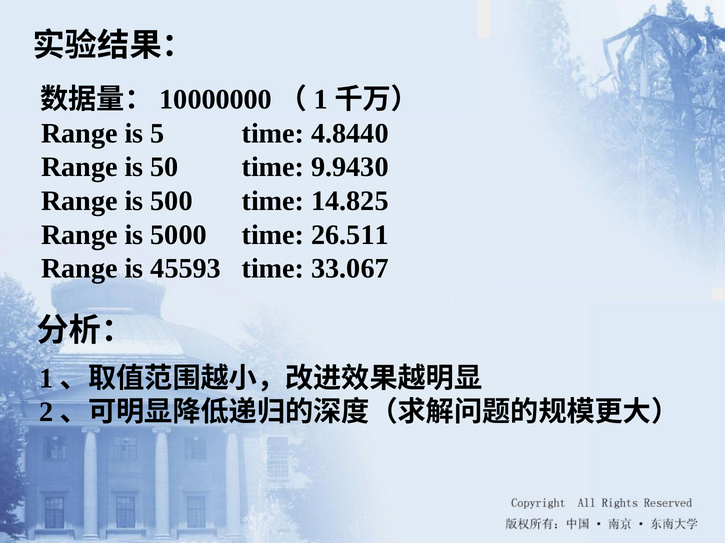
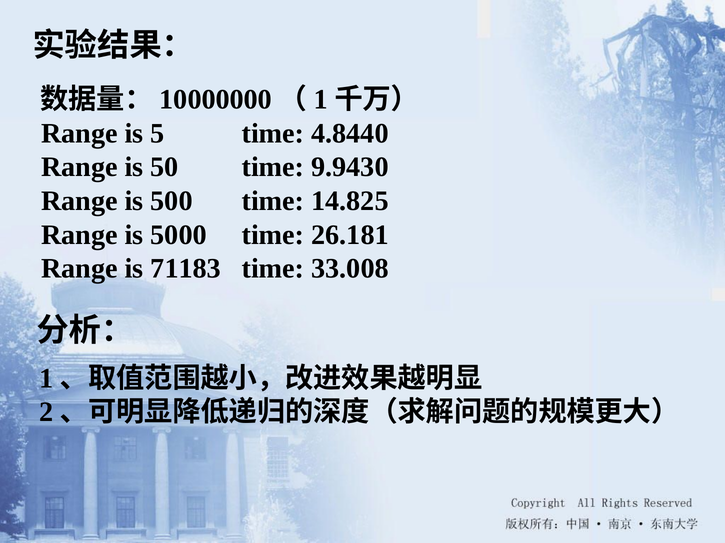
26.511: 26.511 -> 26.181 (350, 235)
45593: 45593 -> 71183 (186, 269)
33.067: 33.067 -> 33.008 (350, 269)
